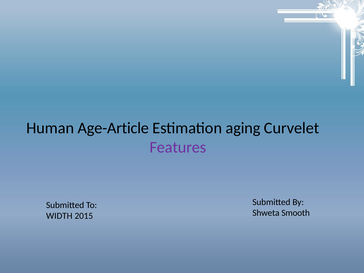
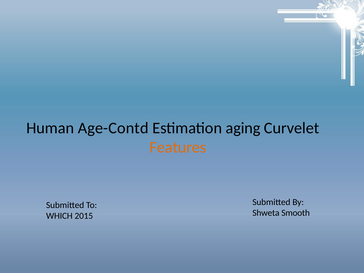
Age-Article: Age-Article -> Age-Contd (113, 128)
Features colour: purple -> orange (178, 147)
WIDTH: WIDTH -> WHICH (59, 216)
